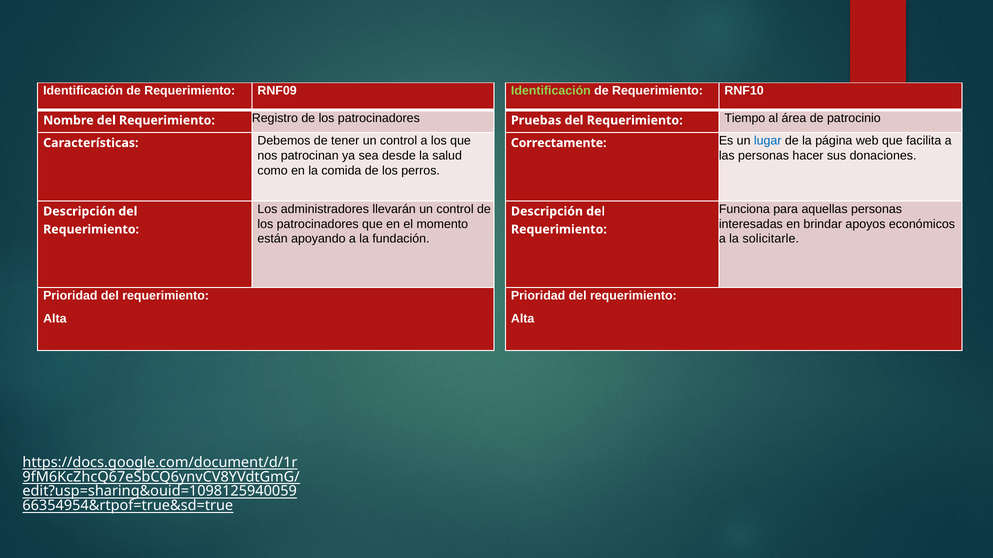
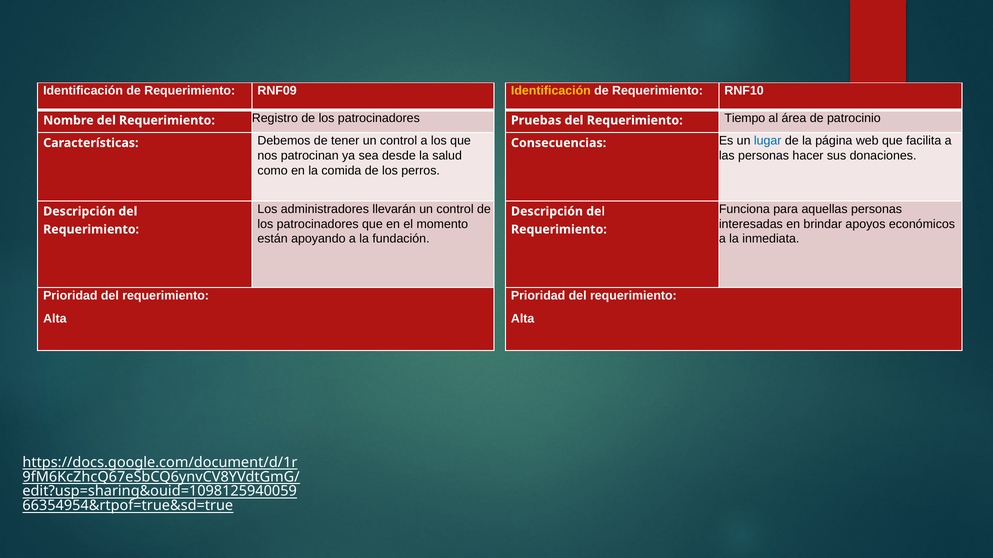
Identificación colour: light green -> yellow (551, 91)
Correctamente: Correctamente -> Consecuencias (559, 143)
solicitarle: solicitarle -> inmediata (771, 239)
